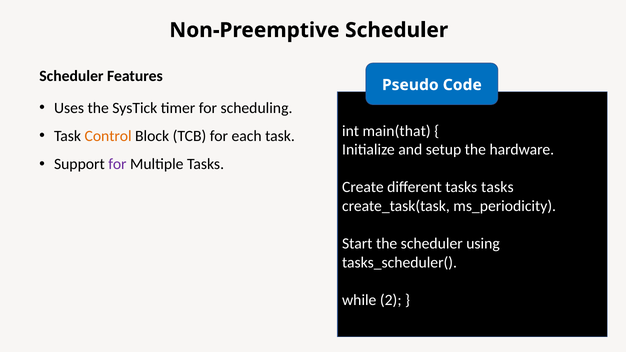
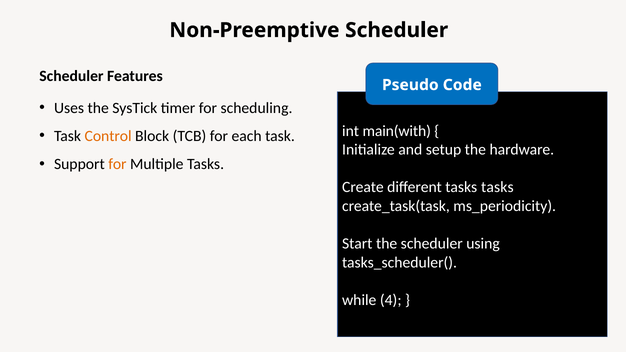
main(that: main(that -> main(with (397, 131)
for colour: purple -> orange (117, 164)
2: 2 -> 4 (391, 300)
